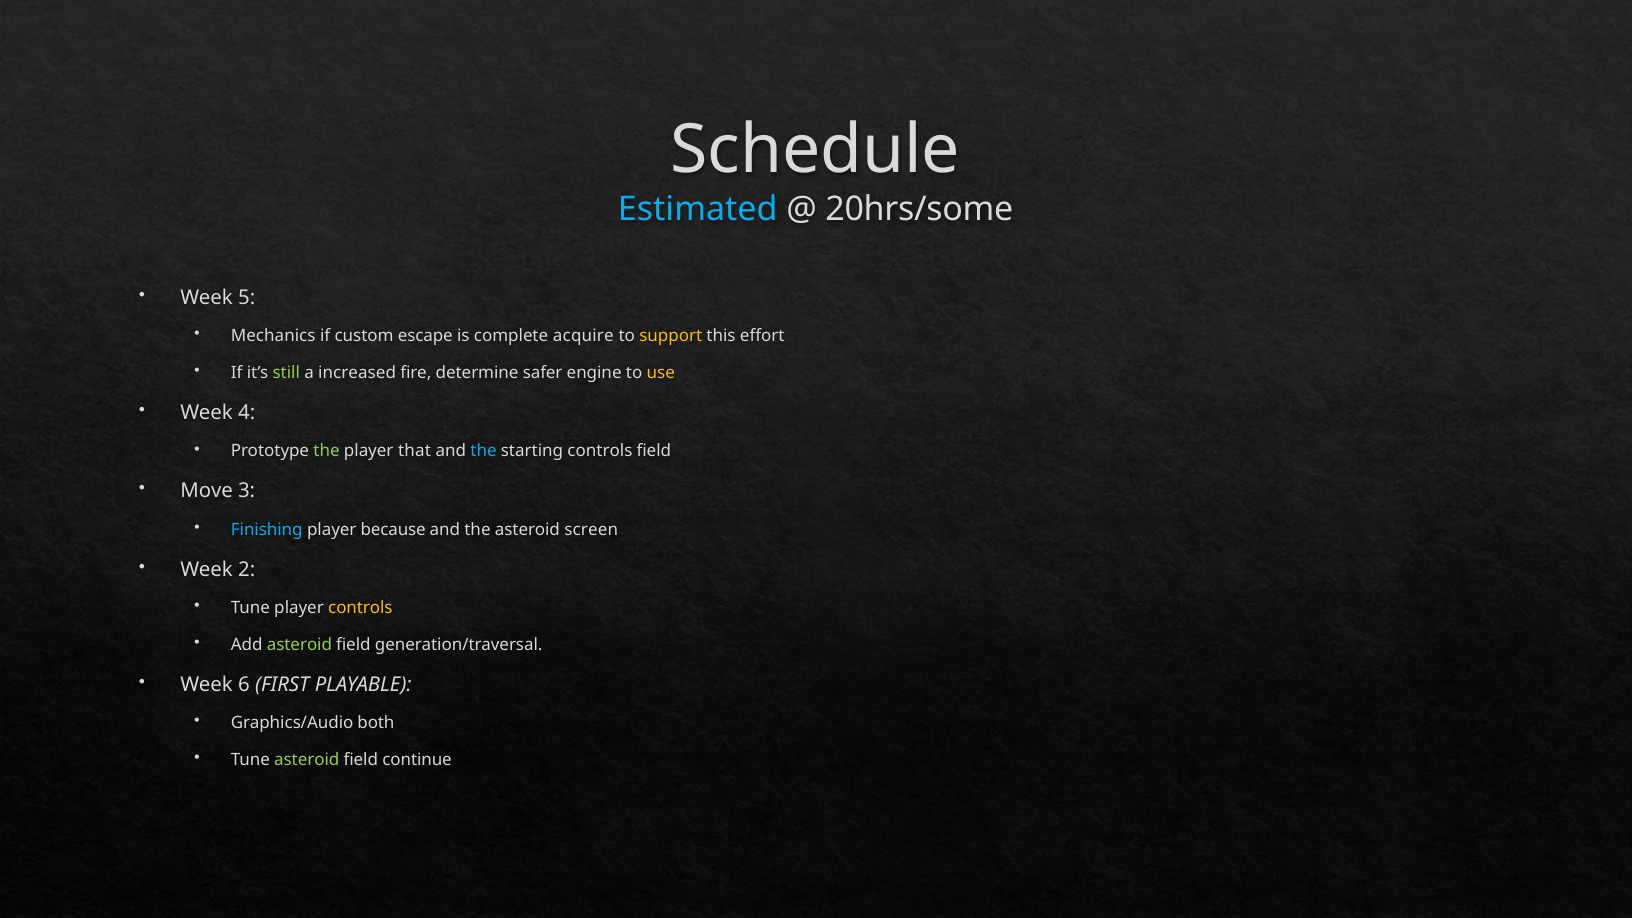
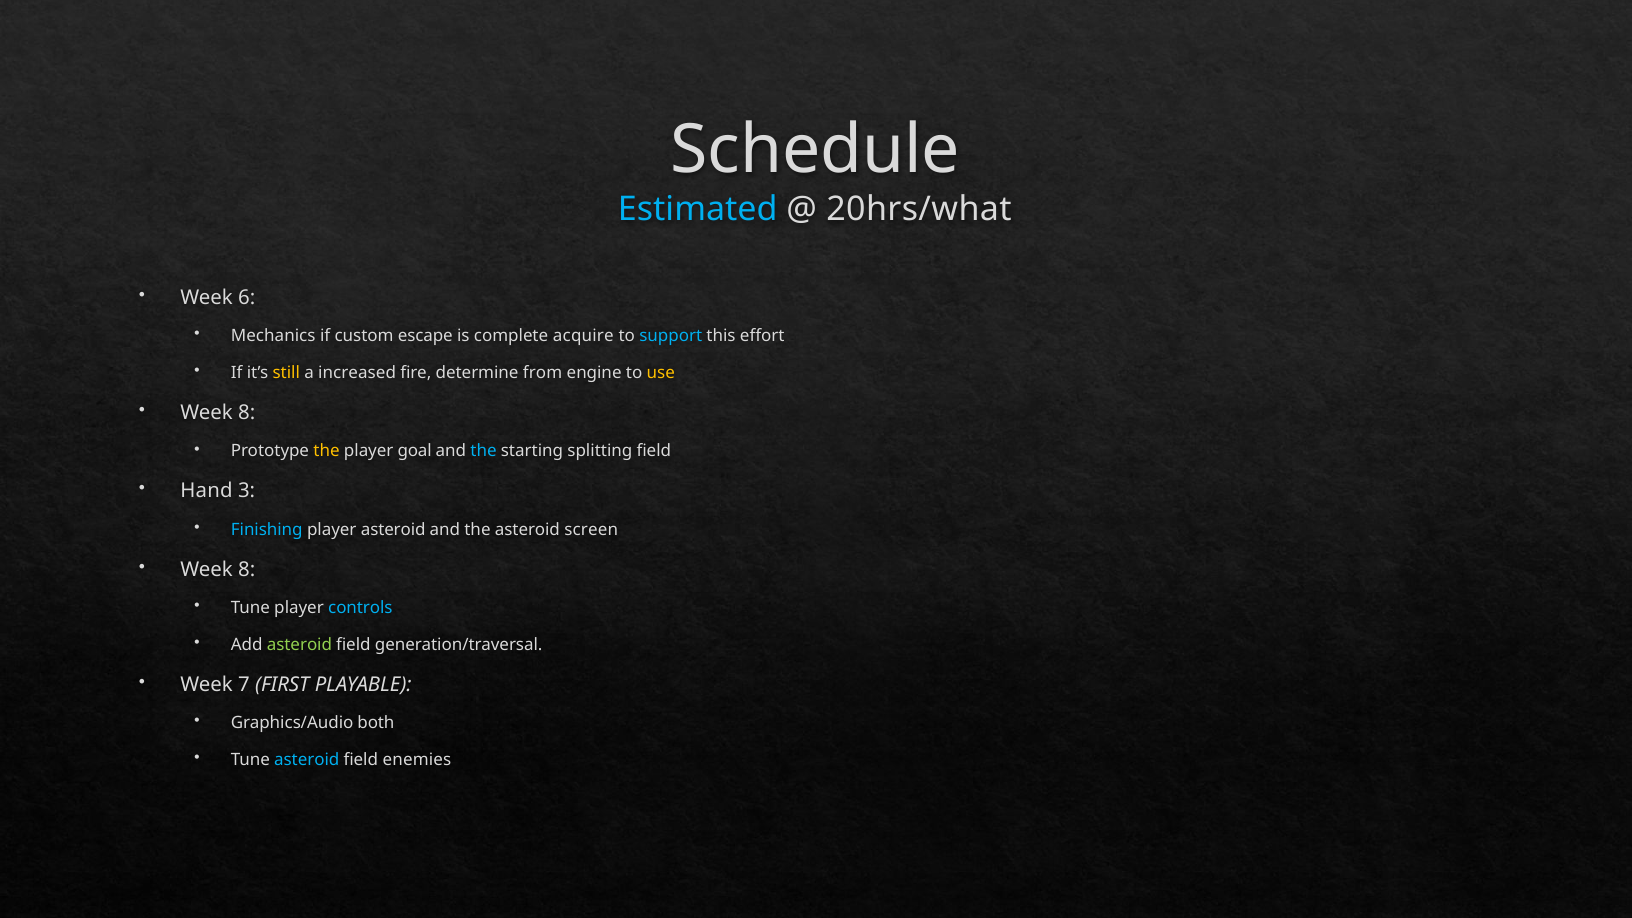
20hrs/some: 20hrs/some -> 20hrs/what (919, 209)
5: 5 -> 6 (247, 298)
support colour: yellow -> light blue (671, 336)
still colour: light green -> yellow (286, 373)
safer: safer -> from (543, 373)
4: 4 -> 8 (247, 413)
the colour: light green -> yellow (326, 451)
that: that -> goal (415, 451)
starting controls: controls -> splitting (600, 451)
Move: Move -> Hand (207, 491)
player because: because -> asteroid (393, 530)
2: 2 -> 8 (247, 569)
controls colour: yellow -> light blue (360, 608)
6: 6 -> 7 (244, 684)
asteroid colour: light green -> light blue (307, 760)
continue: continue -> enemies (417, 760)
